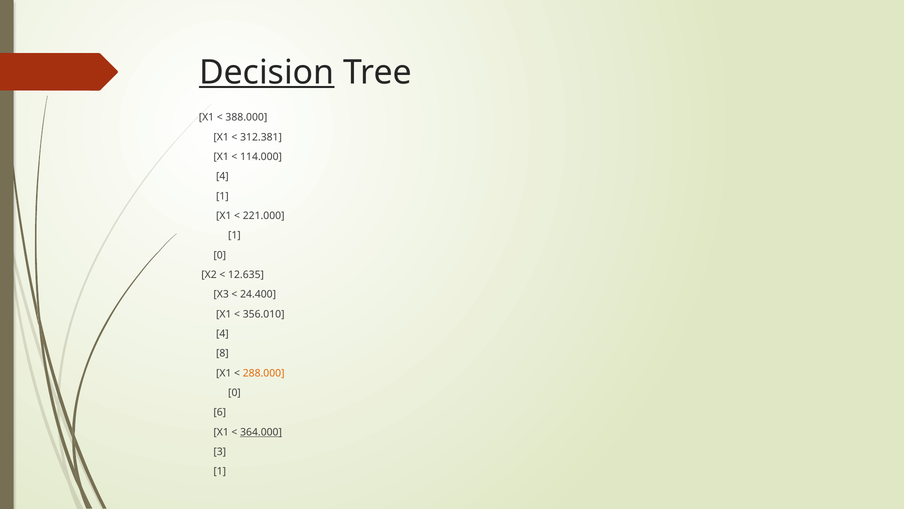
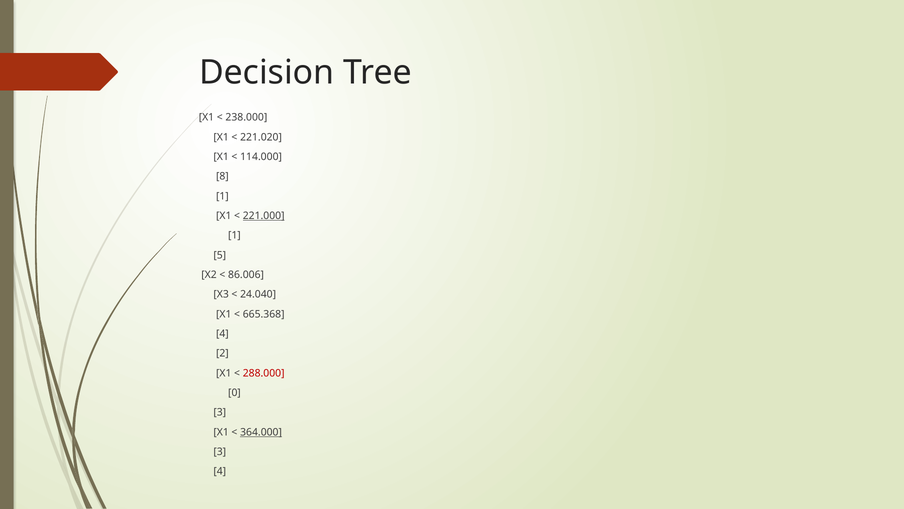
Decision underline: present -> none (267, 72)
388.000: 388.000 -> 238.000 (246, 117)
312.381: 312.381 -> 221.020 (261, 137)
4: 4 -> 8 (222, 176)
221.000 underline: none -> present (264, 216)
0: 0 -> 5 (220, 255)
12.635: 12.635 -> 86.006 (246, 275)
24.400: 24.400 -> 24.040 (258, 294)
356.010: 356.010 -> 665.368 (264, 314)
8: 8 -> 2 (222, 353)
288.000 colour: orange -> red (264, 373)
6: 6 -> 3 (220, 412)
1: 1 -> 4 (220, 471)
